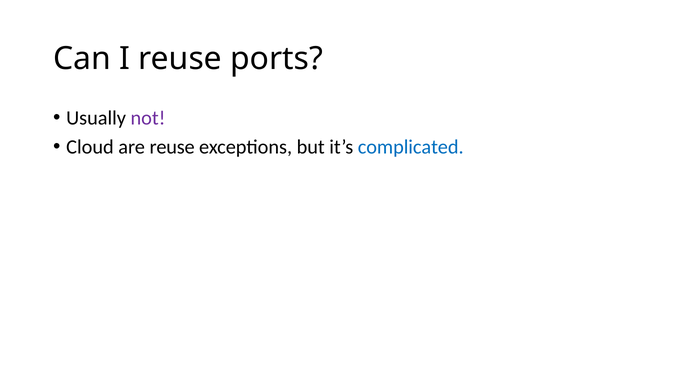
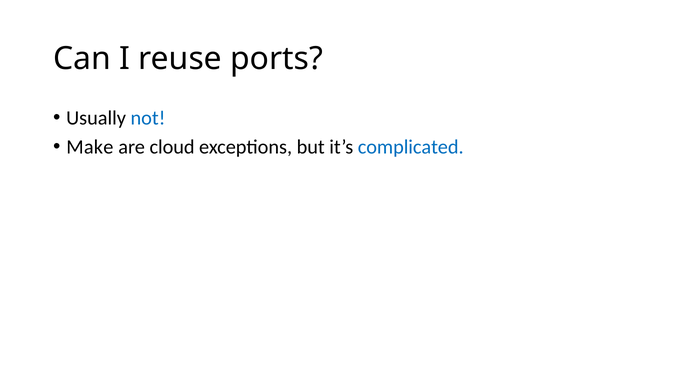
not colour: purple -> blue (148, 118)
Cloud: Cloud -> Make (90, 147)
are reuse: reuse -> cloud (172, 147)
